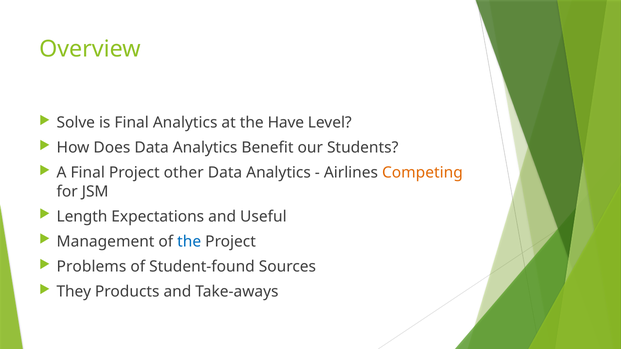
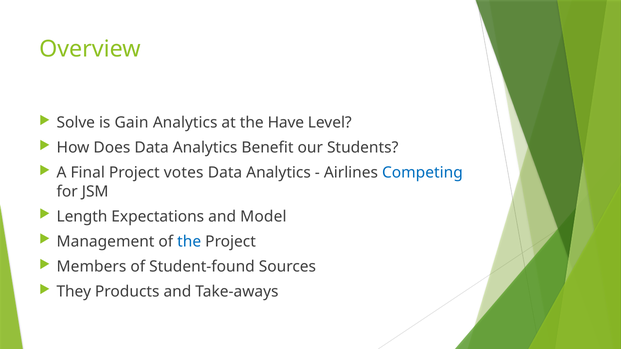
is Final: Final -> Gain (132, 123)
other: other -> votes (184, 173)
Competing colour: orange -> blue (422, 173)
Useful: Useful -> Model (263, 217)
Problems: Problems -> Members (91, 267)
